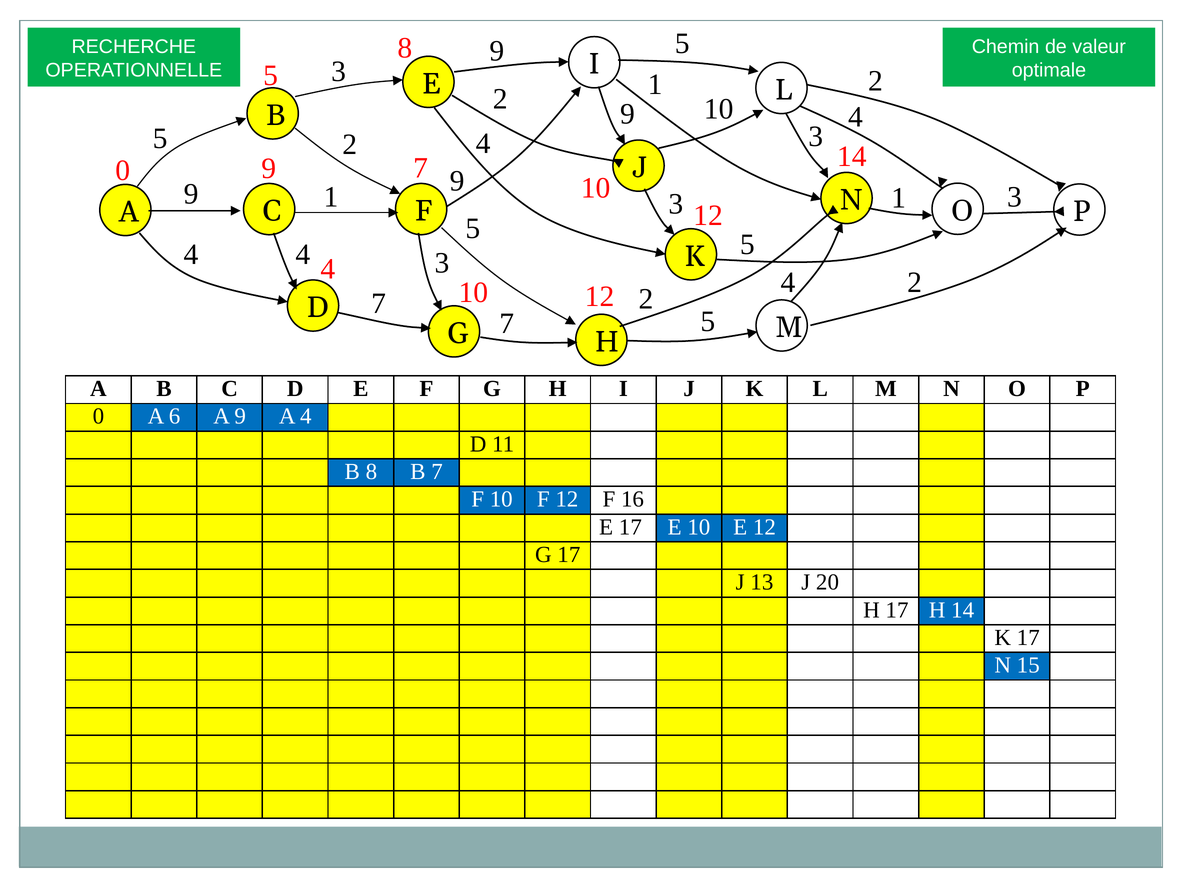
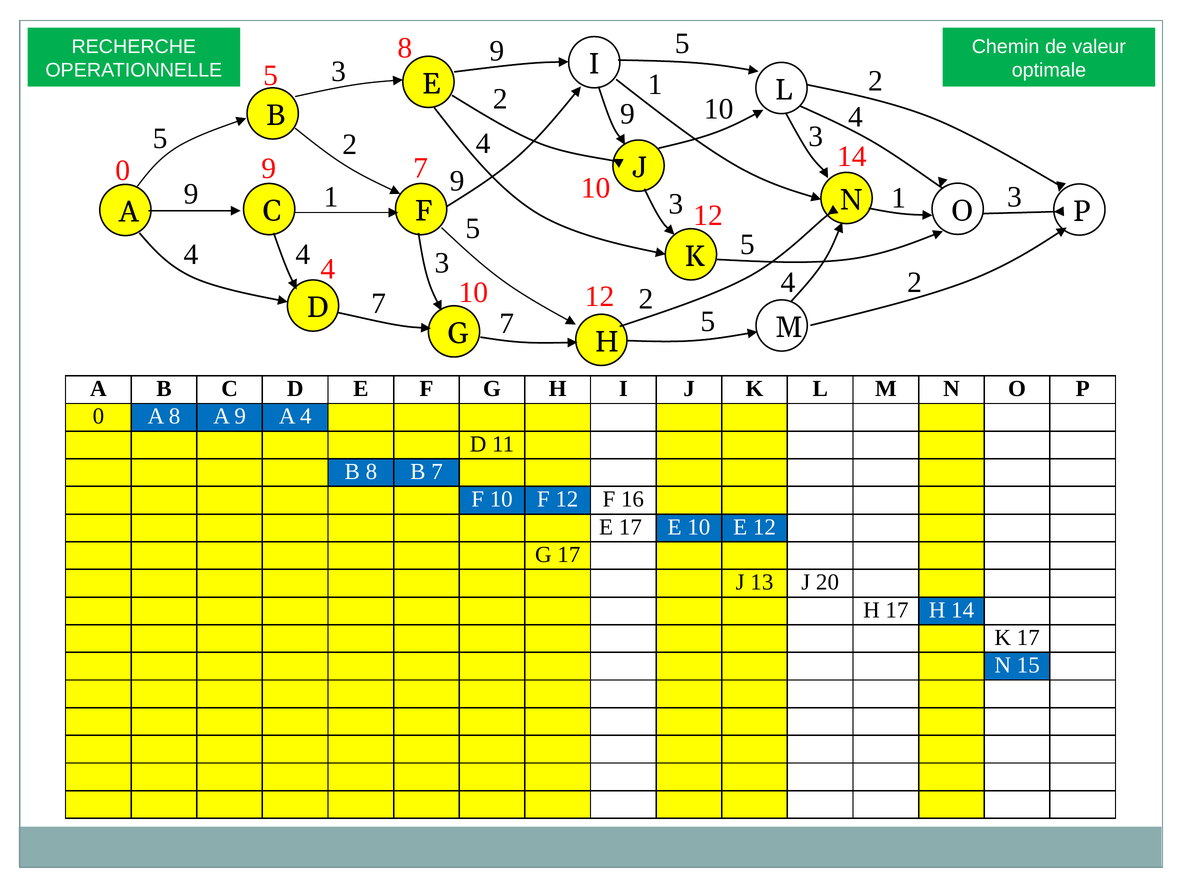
A 6: 6 -> 8 (175, 416)
